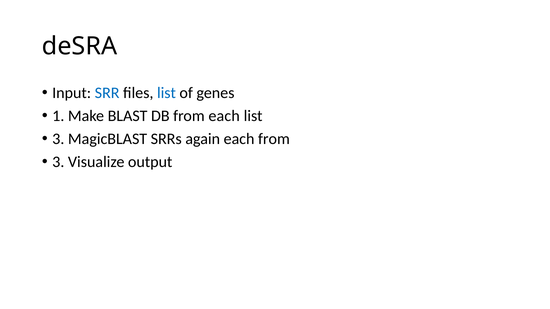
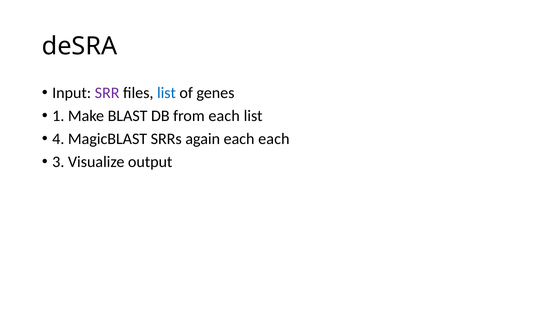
SRR colour: blue -> purple (107, 93)
3: 3 -> 4 (58, 139)
each from: from -> each (274, 139)
